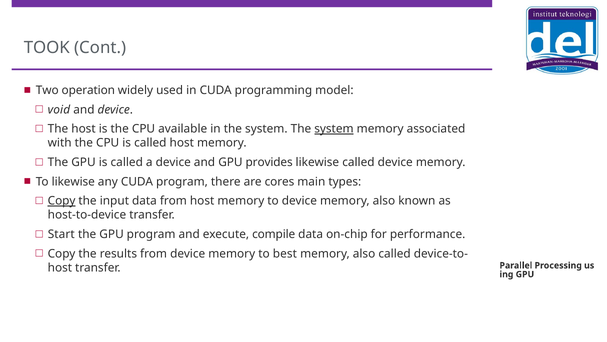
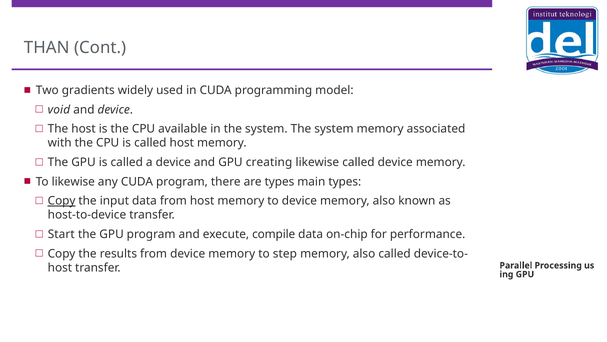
TOOK: TOOK -> THAN (47, 48)
operation: operation -> gradients (88, 90)
system underline: present -> none (334, 129)
provides: provides -> creating (269, 162)
are cores: cores -> types (279, 181)
best: best -> step (285, 253)
